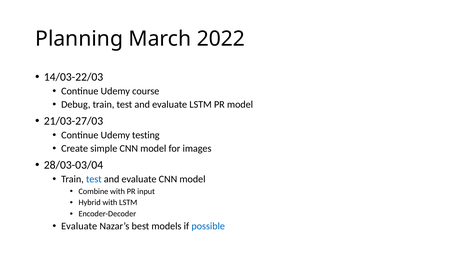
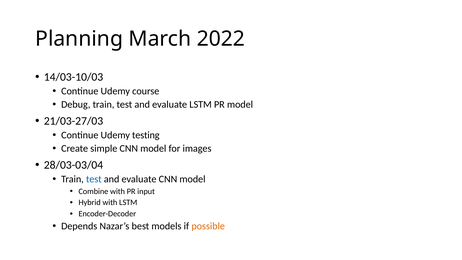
14/03-22/03: 14/03-22/03 -> 14/03-10/03 (74, 77)
Evaluate: Evaluate -> Depends (79, 226)
possible colour: blue -> orange (208, 226)
